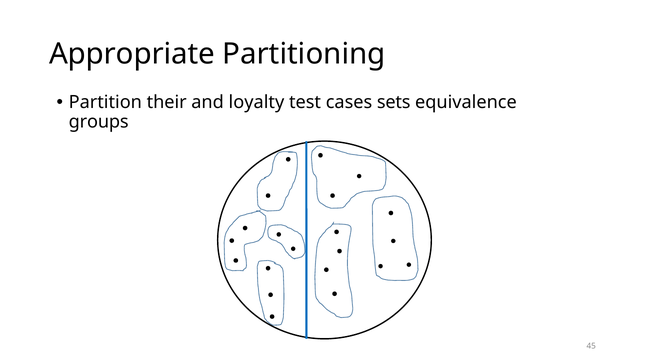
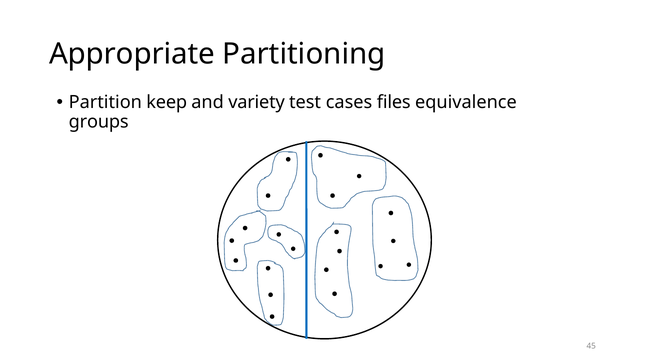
their: their -> keep (167, 102)
loyalty: loyalty -> variety (257, 102)
sets: sets -> files (394, 102)
